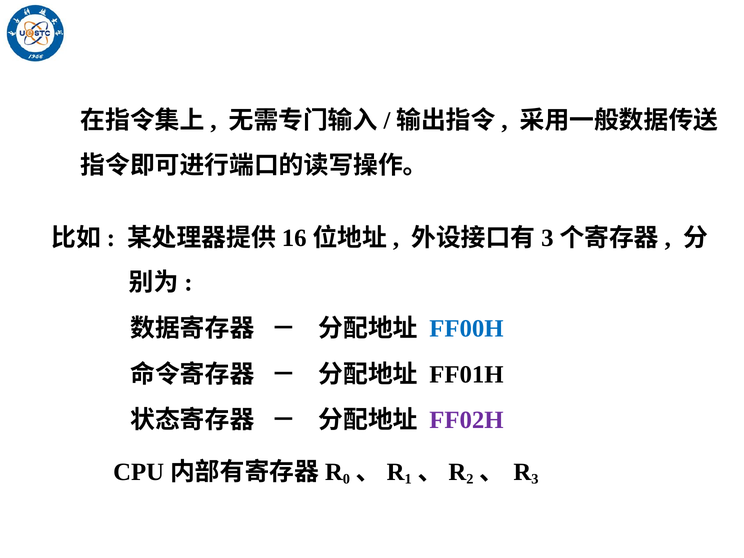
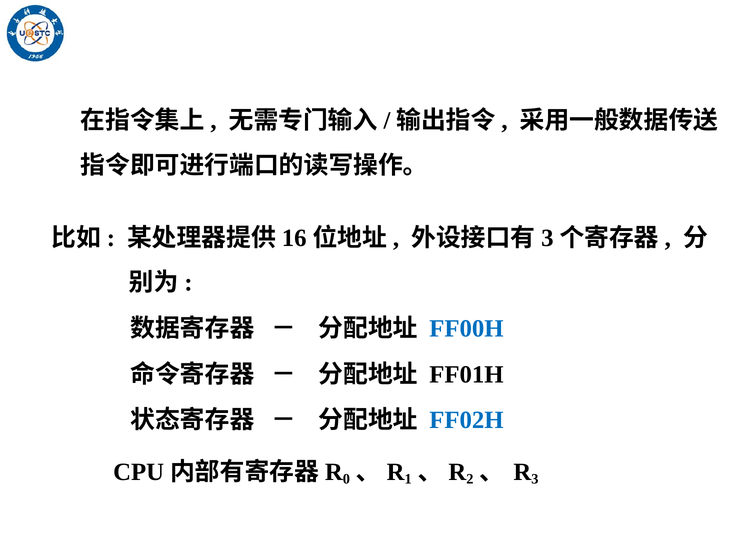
FF02H colour: purple -> blue (466, 420)
